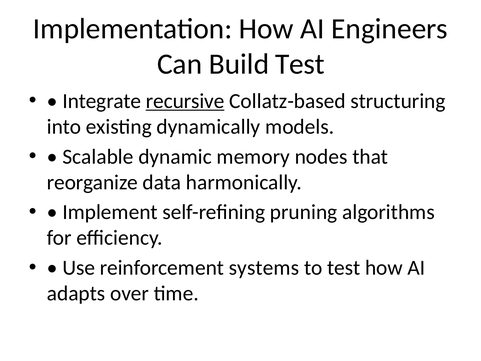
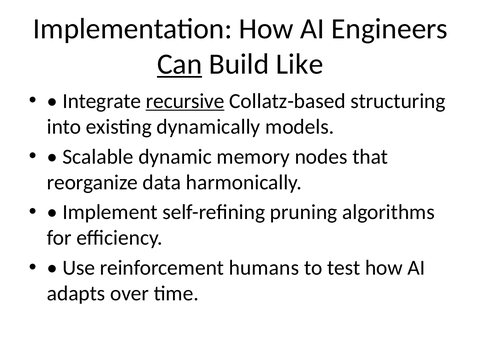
Can underline: none -> present (180, 64)
Build Test: Test -> Like (300, 64)
systems: systems -> humans (264, 268)
